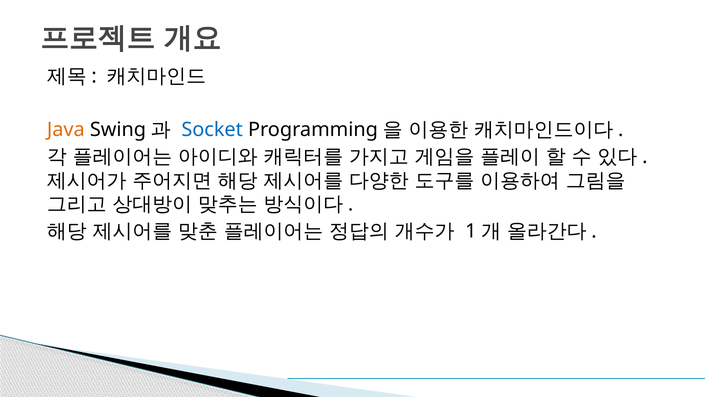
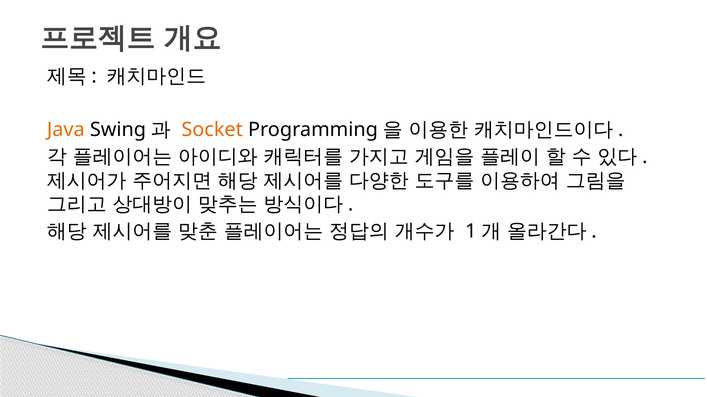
Socket colour: blue -> orange (212, 130)
